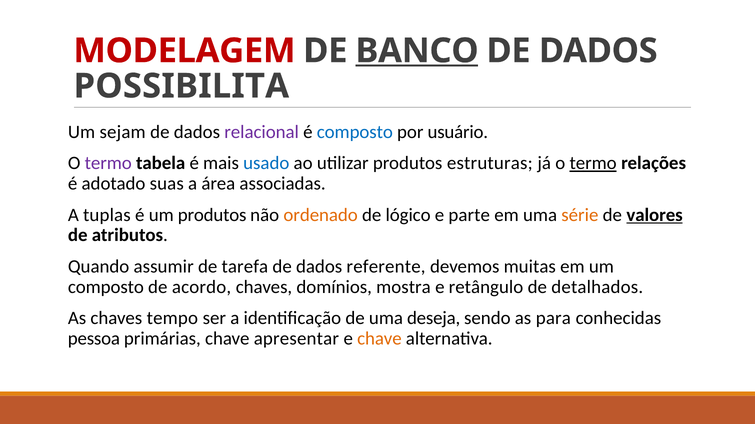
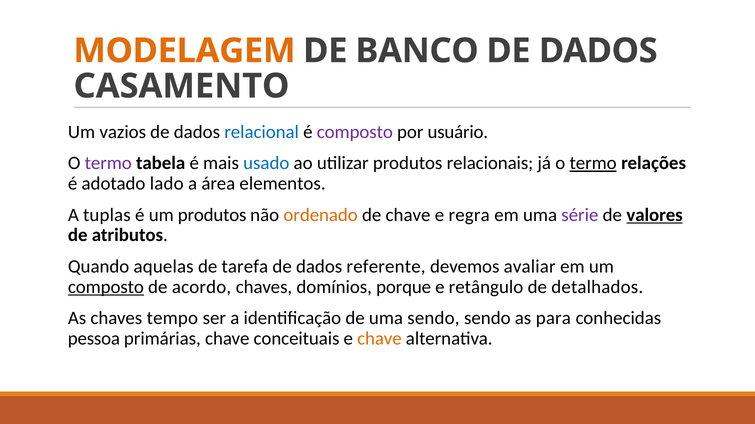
MODELAGEM colour: red -> orange (184, 51)
BANCO underline: present -> none (417, 51)
POSSIBILITA: POSSIBILITA -> CASAMENTO (182, 86)
sejam: sejam -> vazios (123, 132)
relacional colour: purple -> blue (262, 132)
composto colour: blue -> purple (355, 132)
estruturas: estruturas -> relacionais (490, 163)
suas: suas -> lado (167, 184)
associadas: associadas -> elementos (283, 184)
de lógico: lógico -> chave (408, 215)
parte: parte -> regra (469, 215)
série colour: orange -> purple (580, 215)
assumir: assumir -> aquelas (164, 267)
muitas: muitas -> avaliar (530, 267)
composto underline: none -> present (106, 287)
mostra: mostra -> porque (404, 287)
uma deseja: deseja -> sendo (433, 319)
apresentar: apresentar -> conceituais (297, 339)
